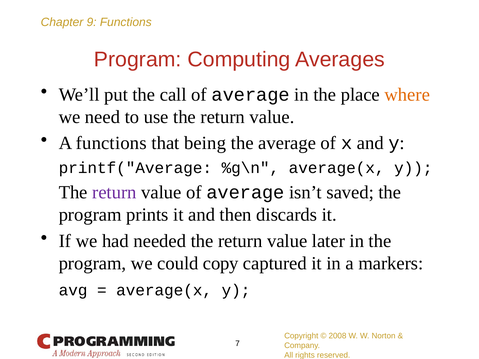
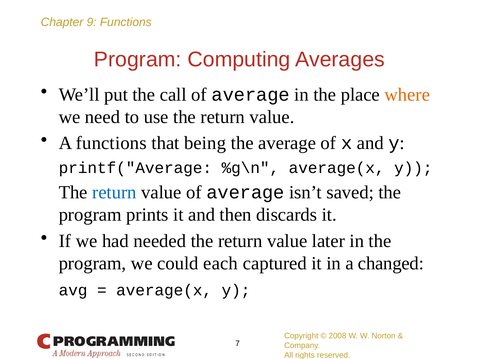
return colour: purple -> blue (114, 193)
copy: copy -> each (221, 263)
markers: markers -> changed (391, 263)
